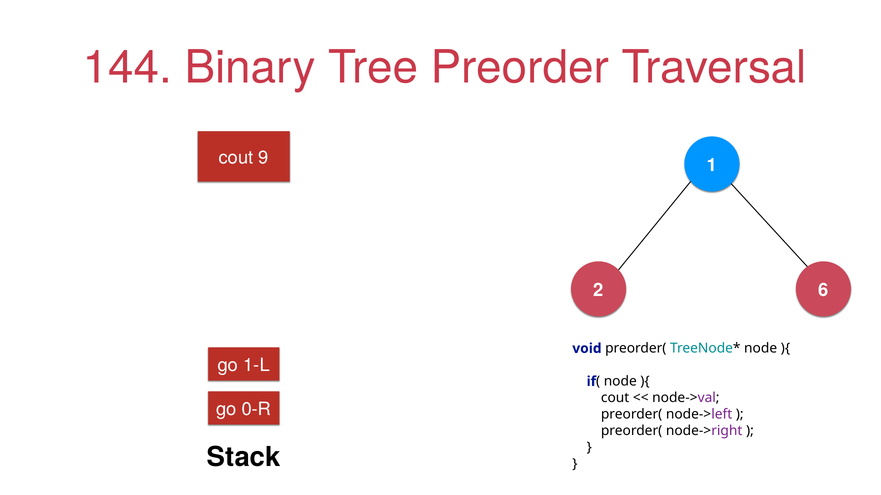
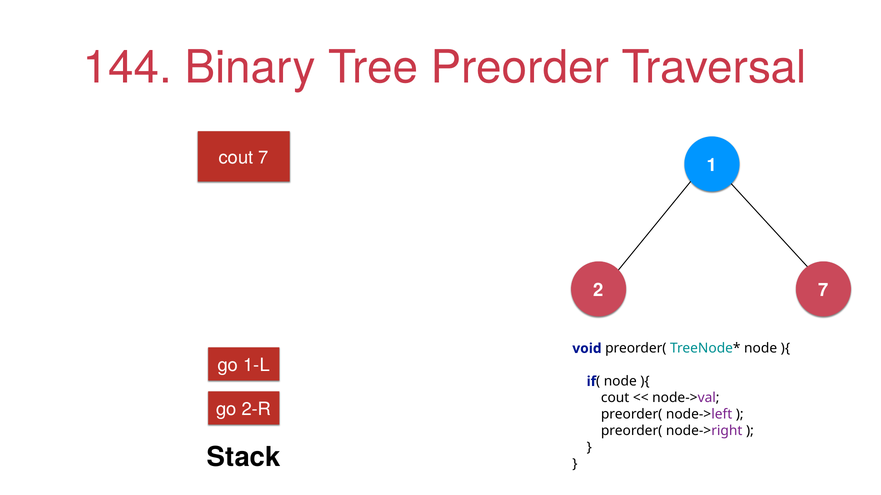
cout 9: 9 -> 7 (264, 158)
2 6: 6 -> 7 (823, 290)
0-R: 0-R -> 2-R (256, 410)
